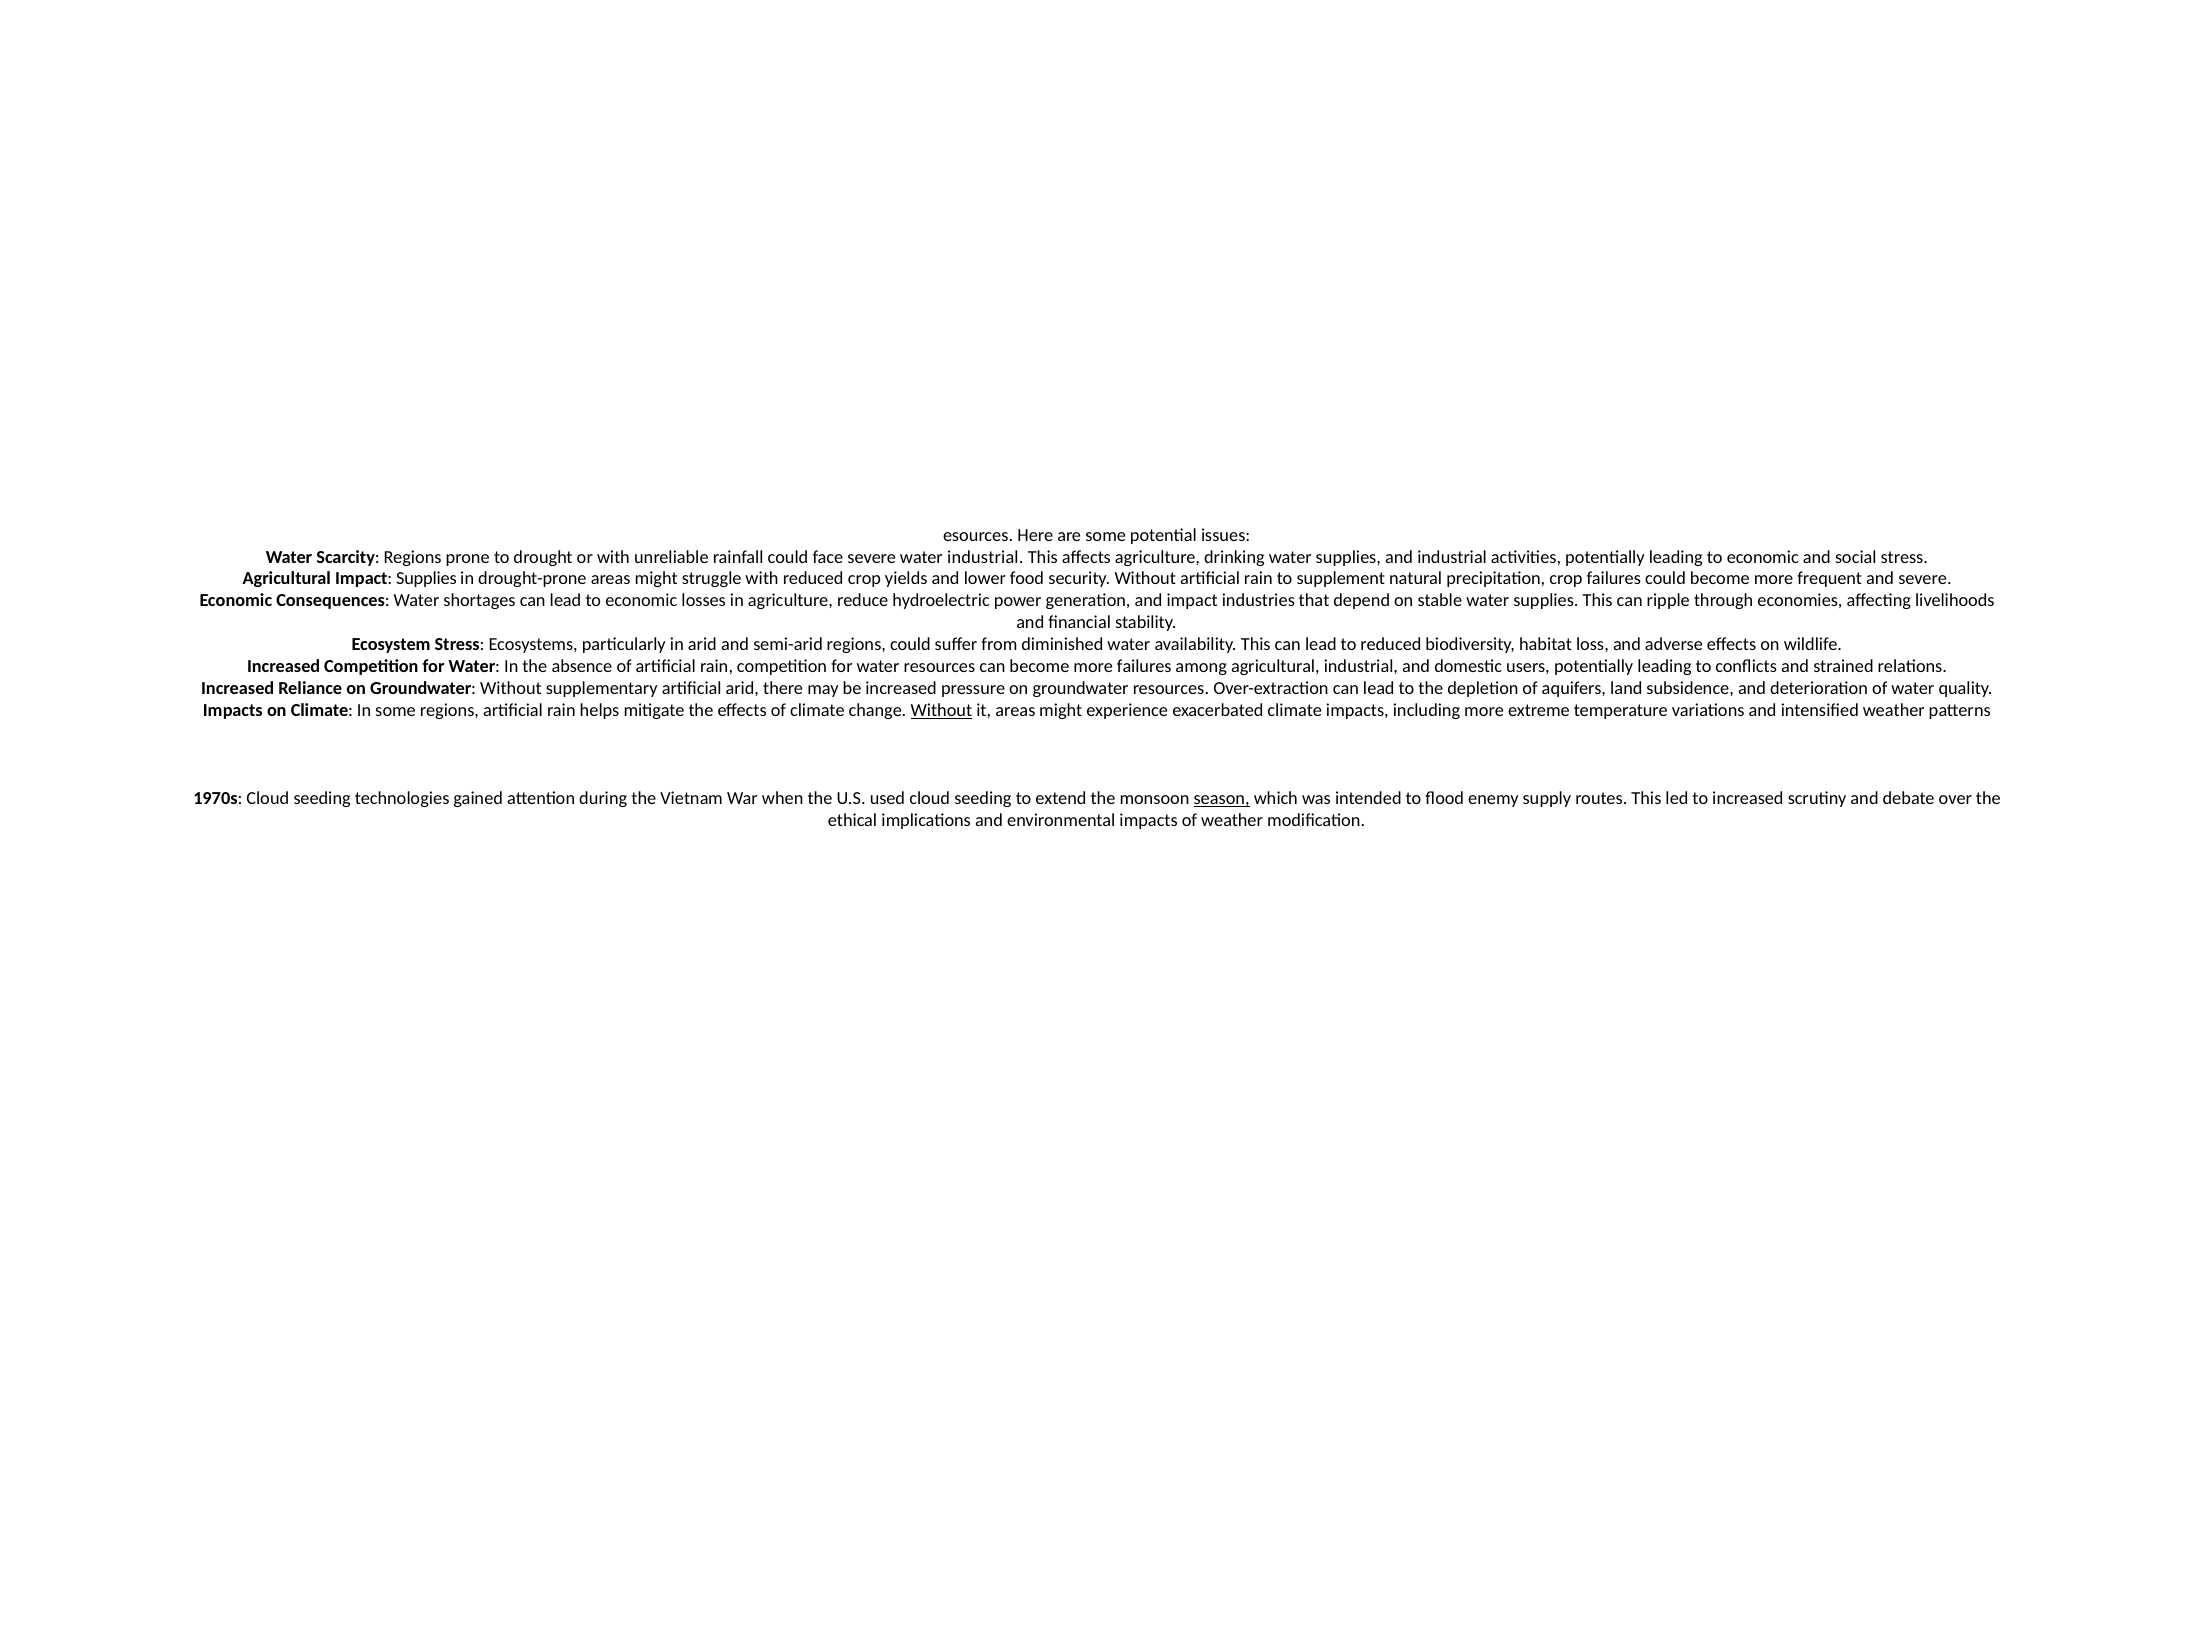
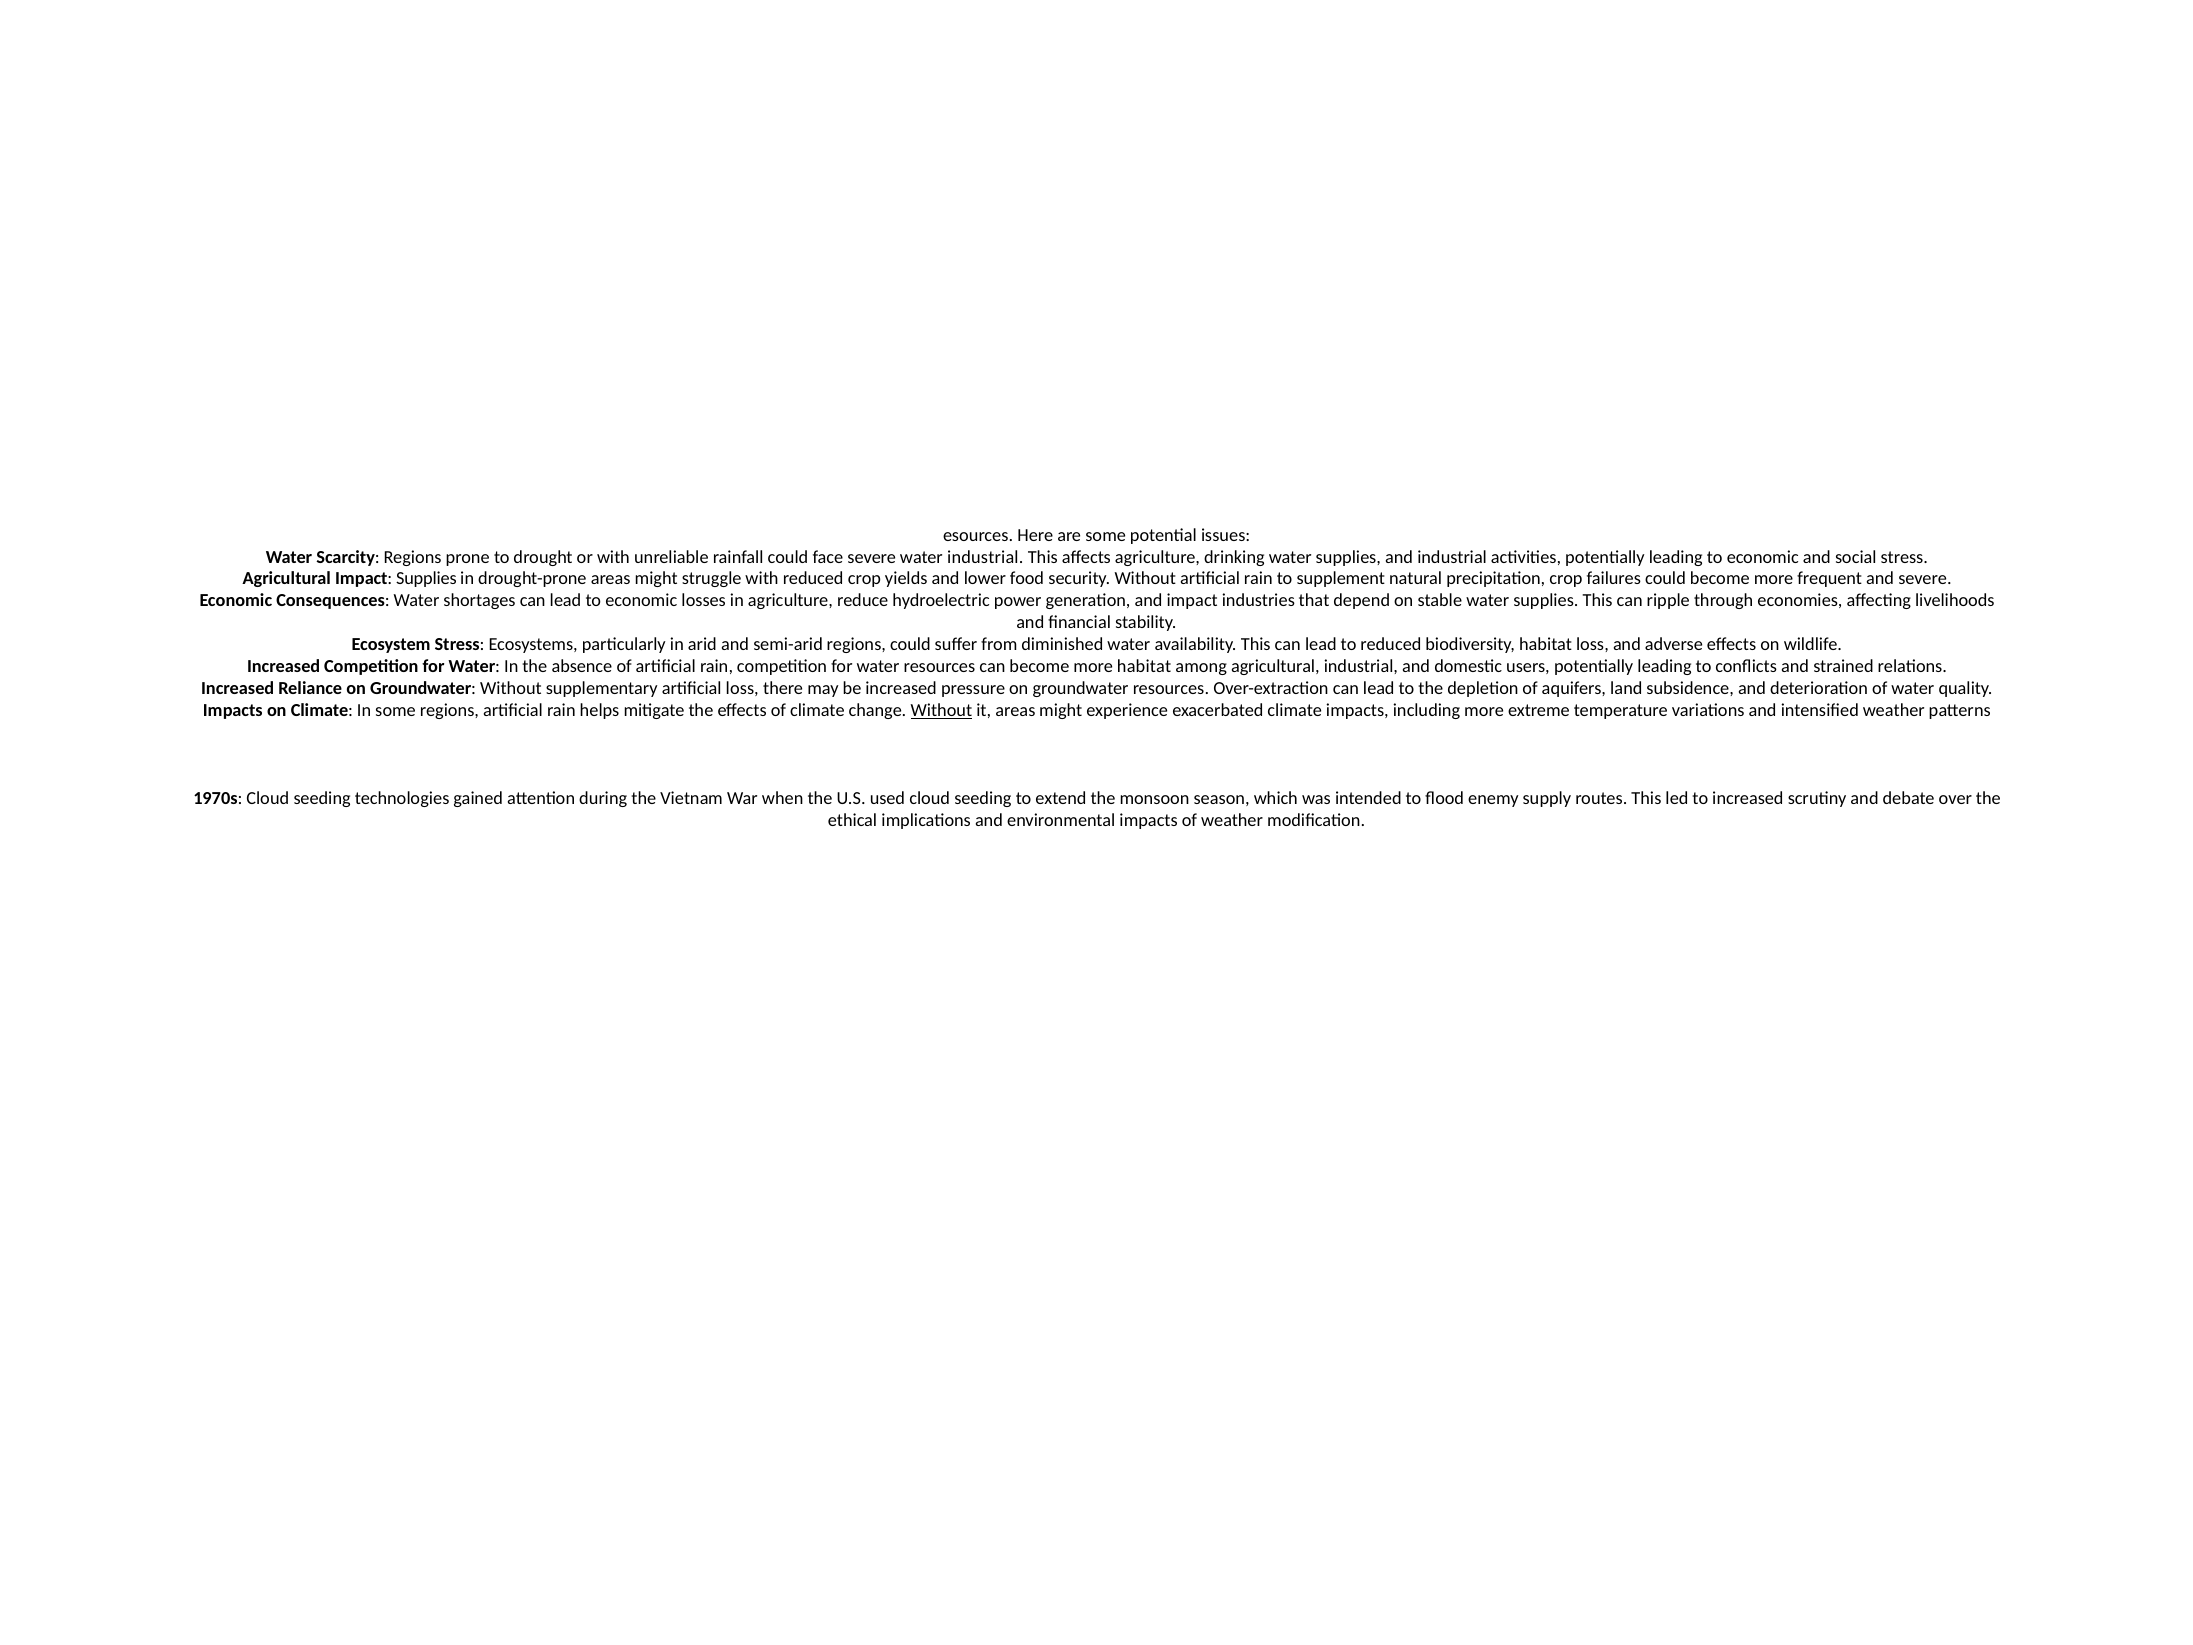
more failures: failures -> habitat (1144, 667)
artificial arid: arid -> loss (742, 688)
season underline: present -> none (1222, 798)
